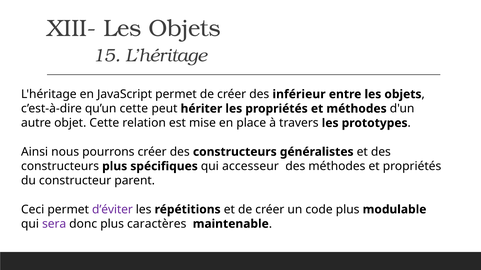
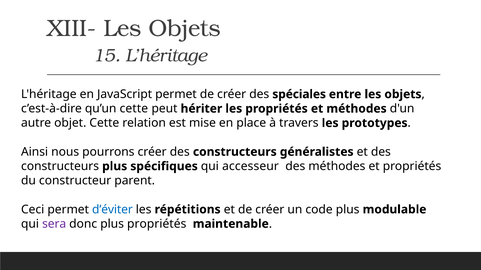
inférieur: inférieur -> spéciales (299, 94)
d’éviter colour: purple -> blue (112, 210)
plus caractères: caractères -> propriétés (157, 224)
